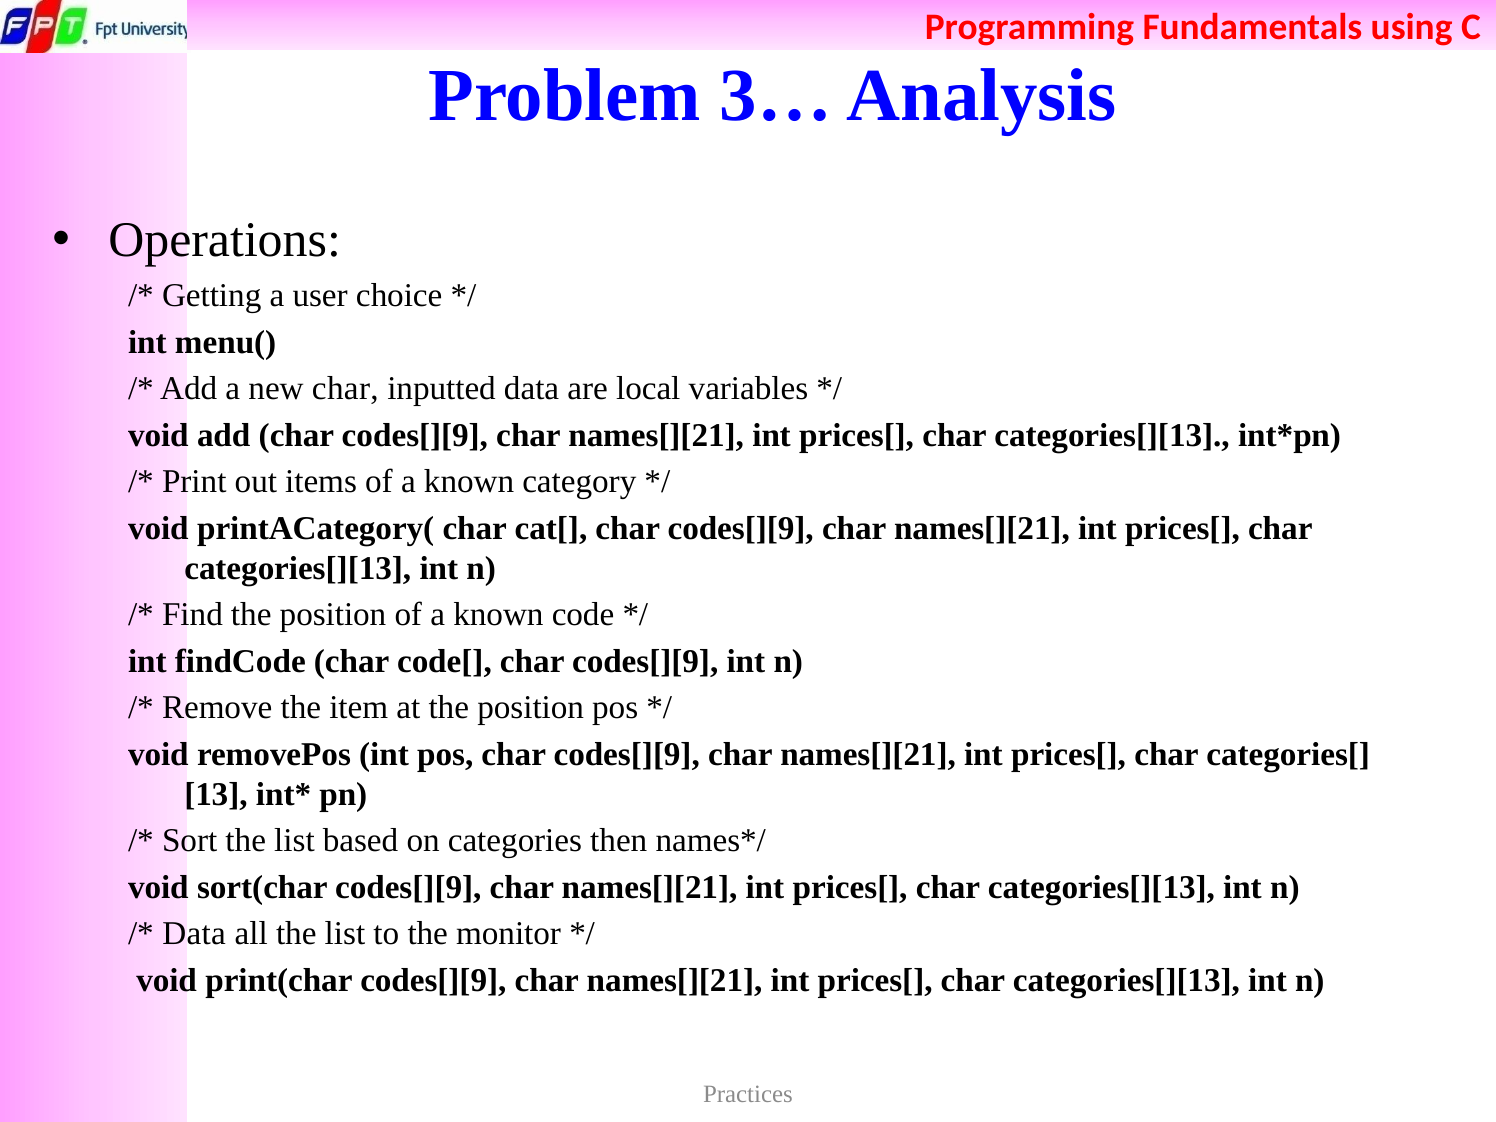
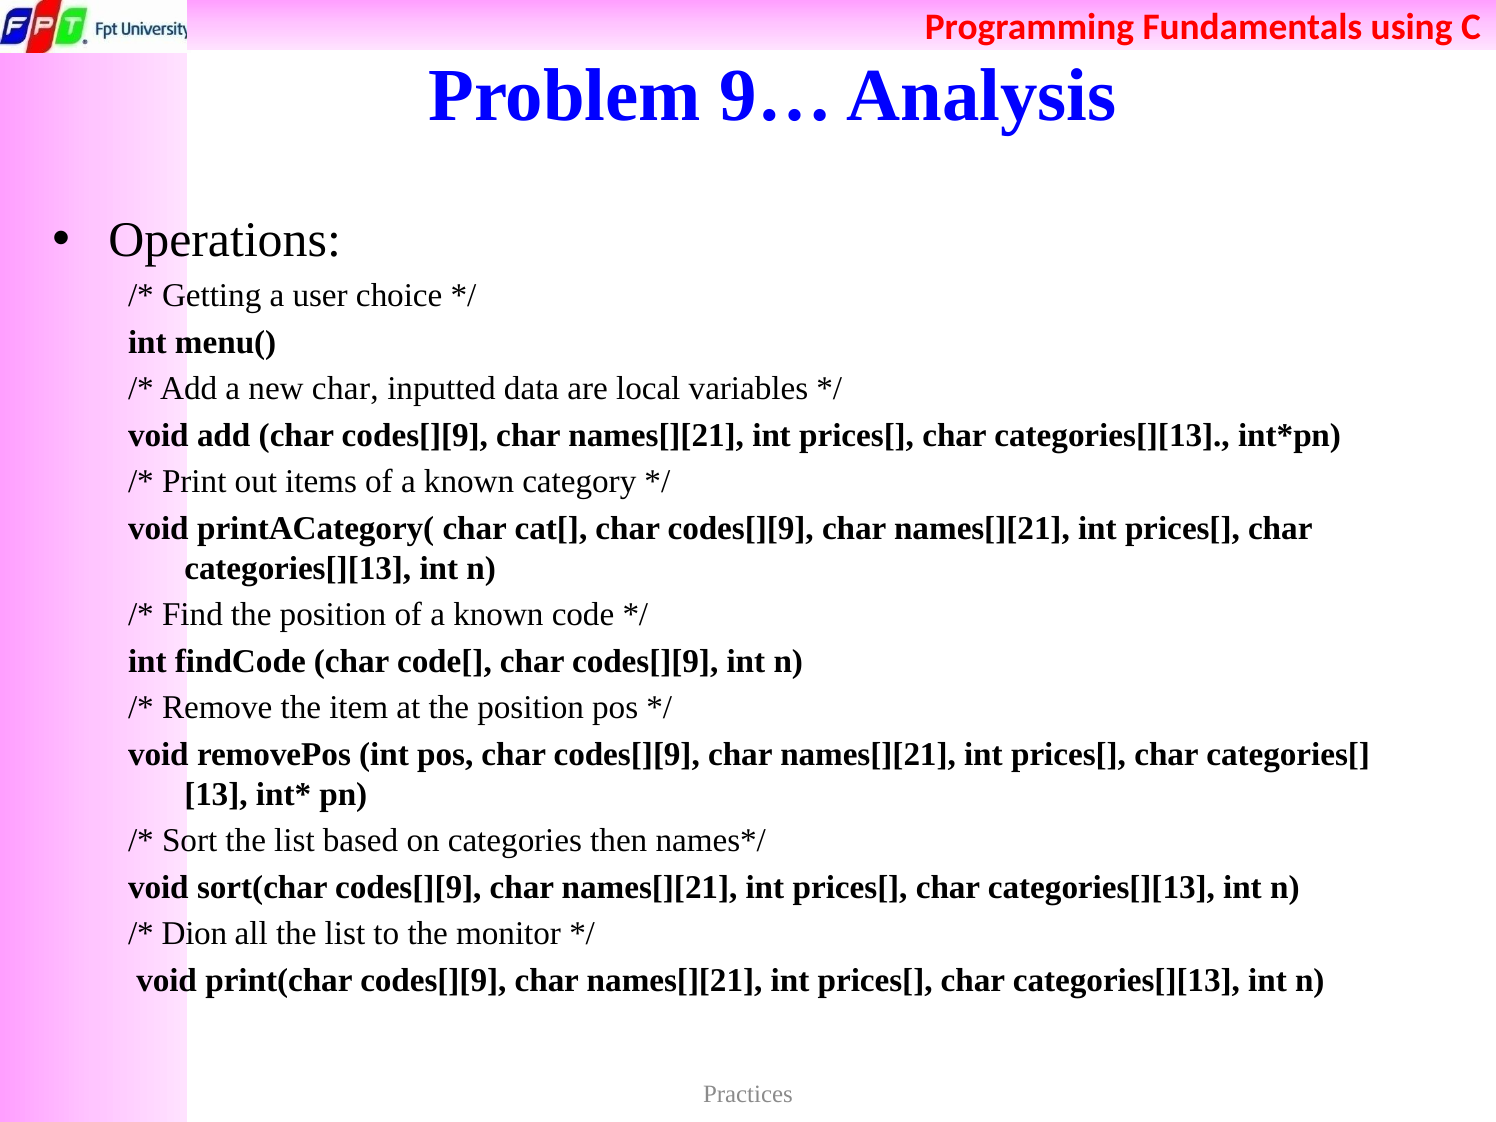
3…: 3… -> 9… (776, 96)
Data: Data -> Dion (194, 934)
